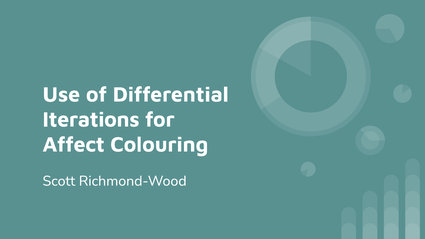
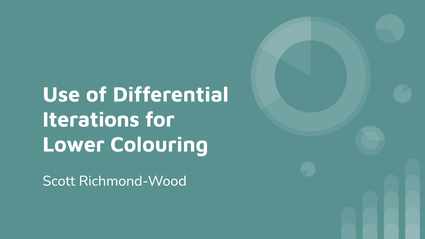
Affect: Affect -> Lower (74, 145)
